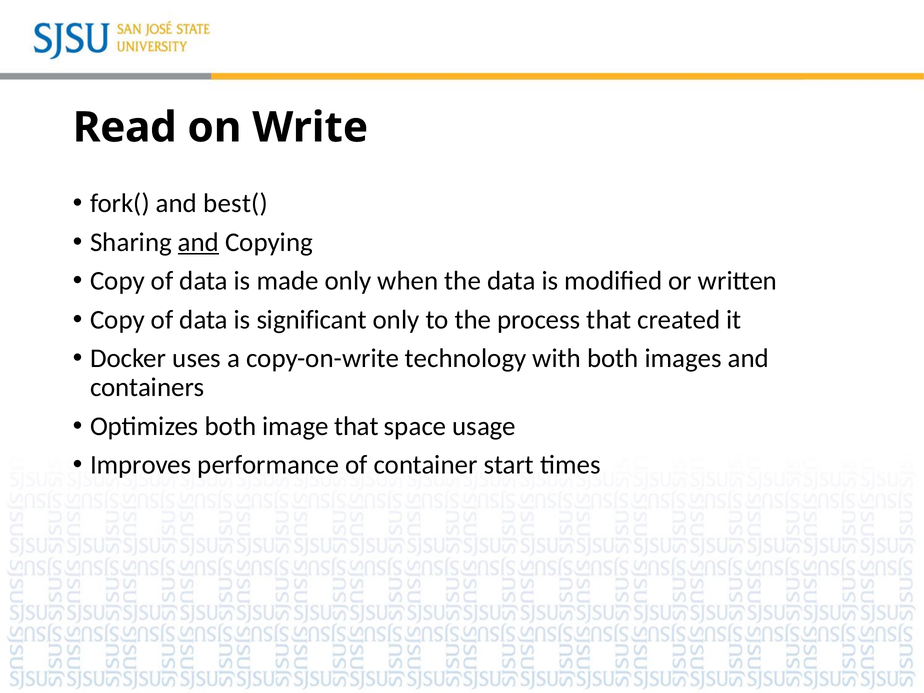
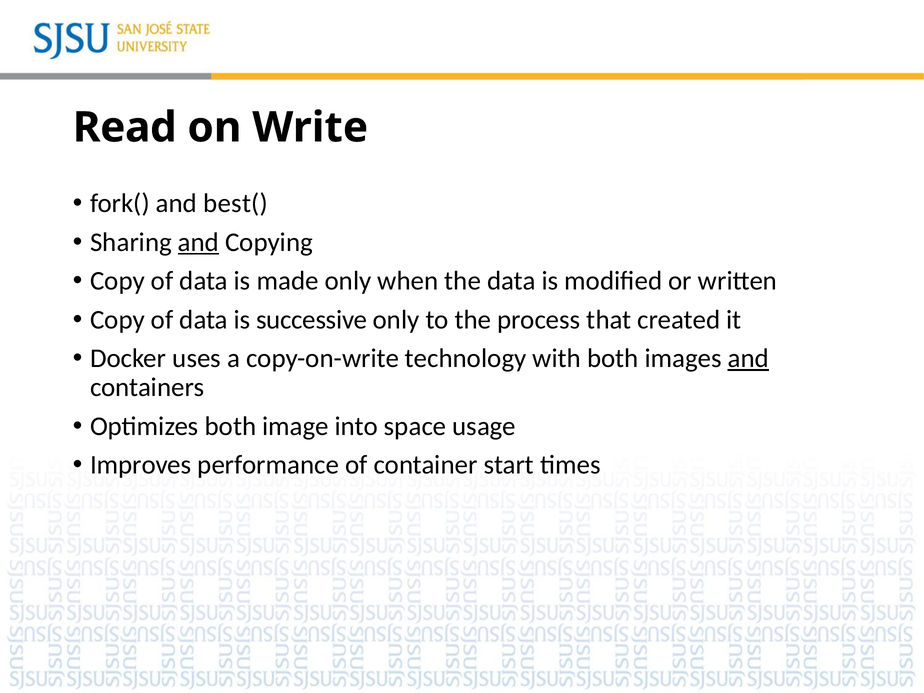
significant: significant -> successive (312, 320)
and underline: none -> present (748, 358)
image that: that -> into (356, 426)
